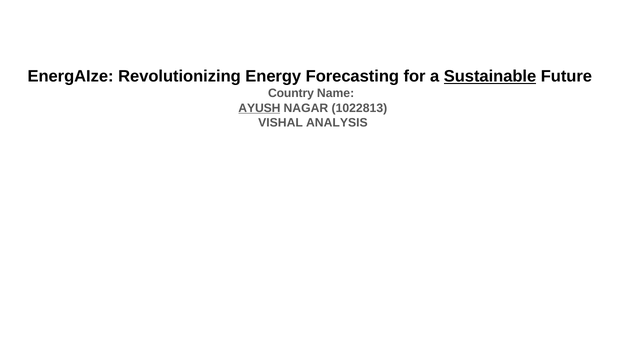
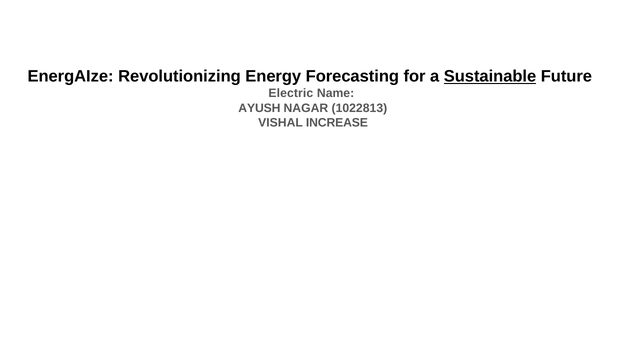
Country: Country -> Electric (291, 93)
AYUSH underline: present -> none (259, 108)
ANALYSIS: ANALYSIS -> INCREASE (337, 123)
